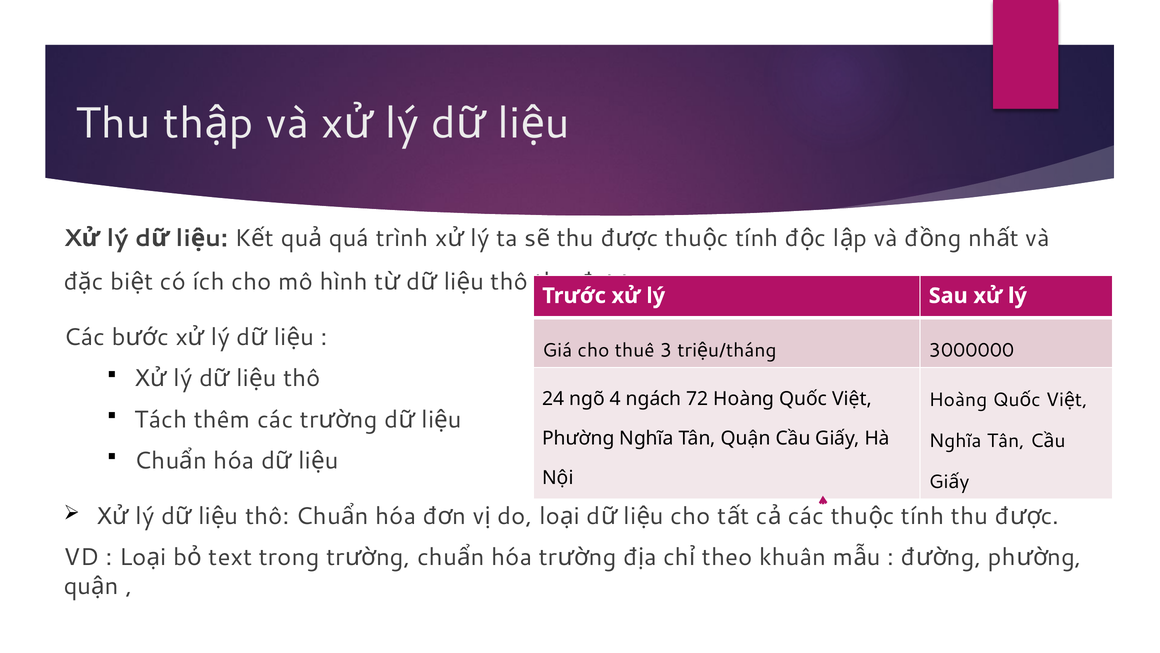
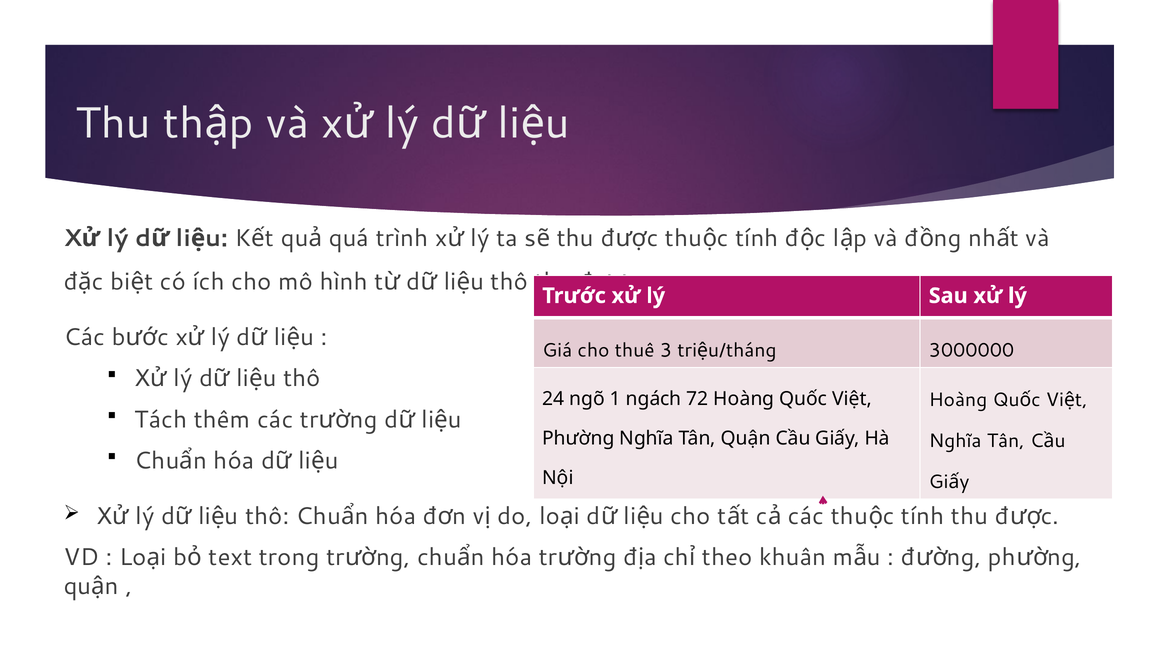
4: 4 -> 1 (615, 399)
